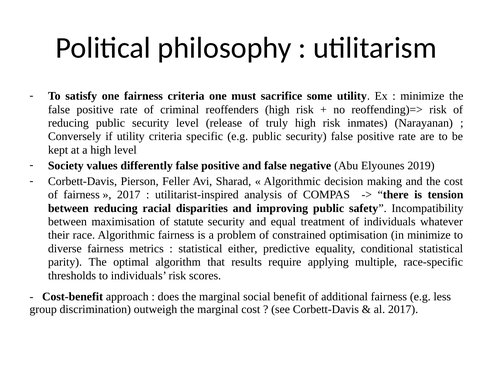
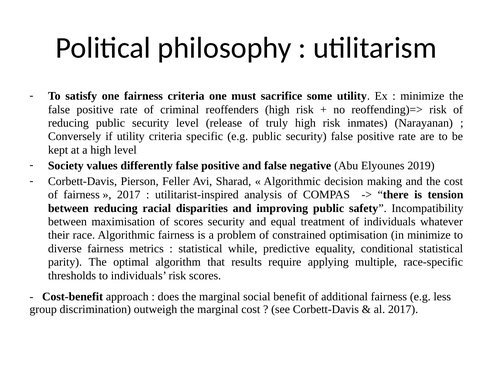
of statute: statute -> scores (189, 222)
either: either -> while (243, 248)
